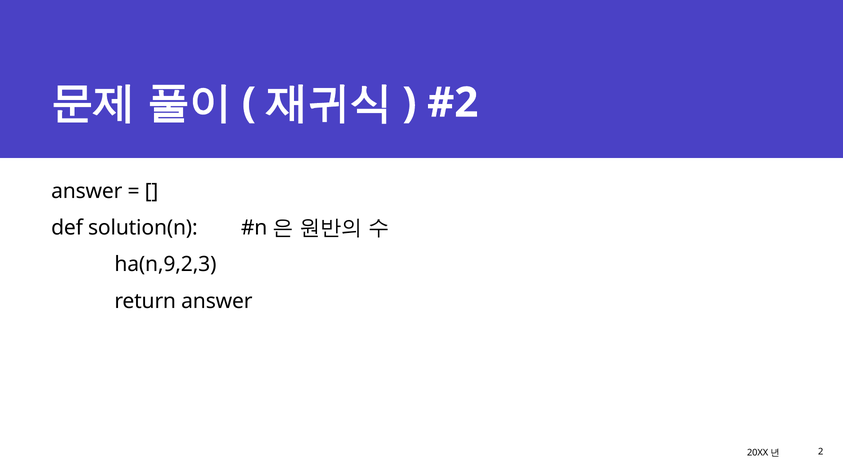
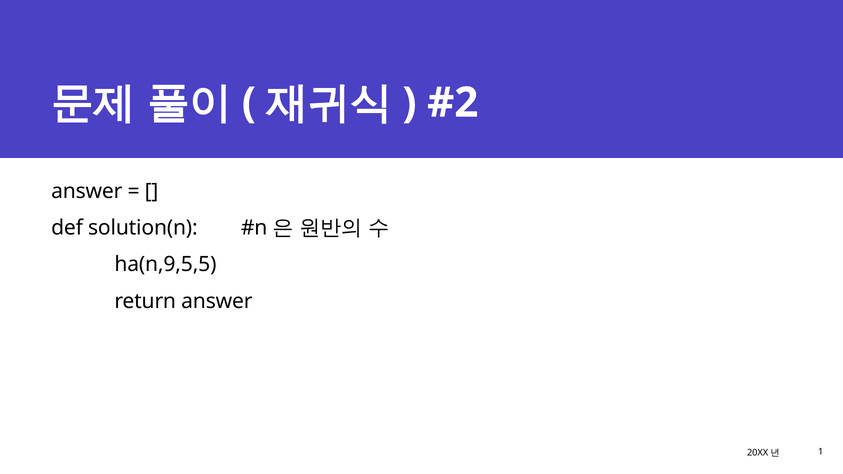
ha(n,9,2,3: ha(n,9,2,3 -> ha(n,9,5,5 (165, 265)
2: 2 -> 1 (821, 452)
